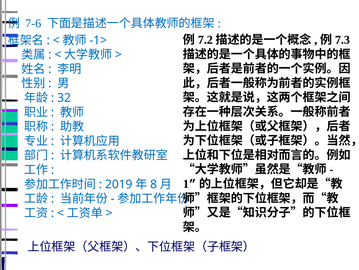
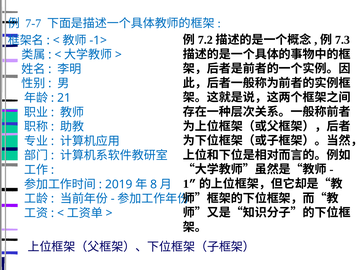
7-6: 7-6 -> 7-7 (33, 23)
32: 32 -> 21 (64, 98)
